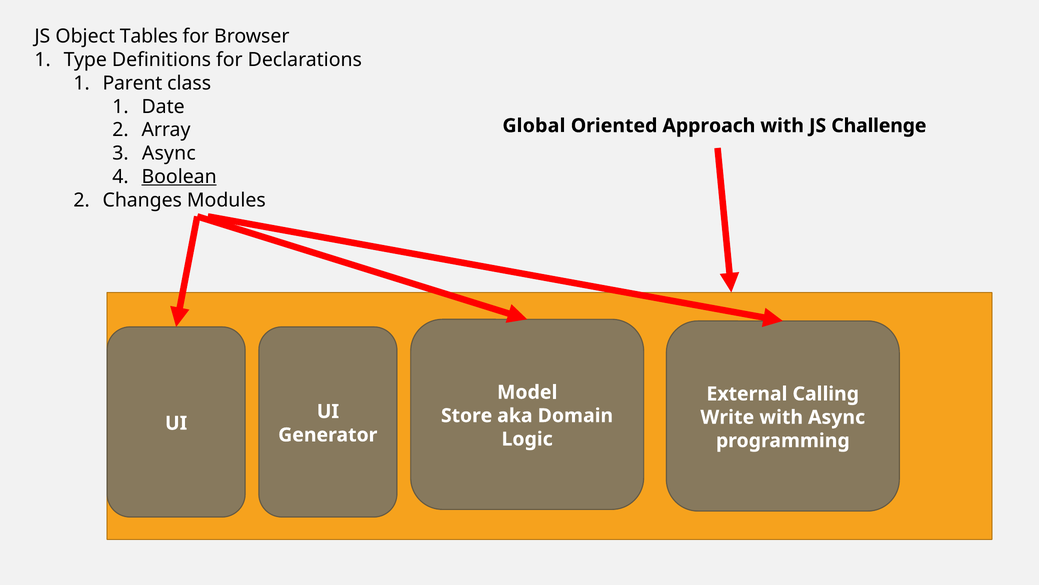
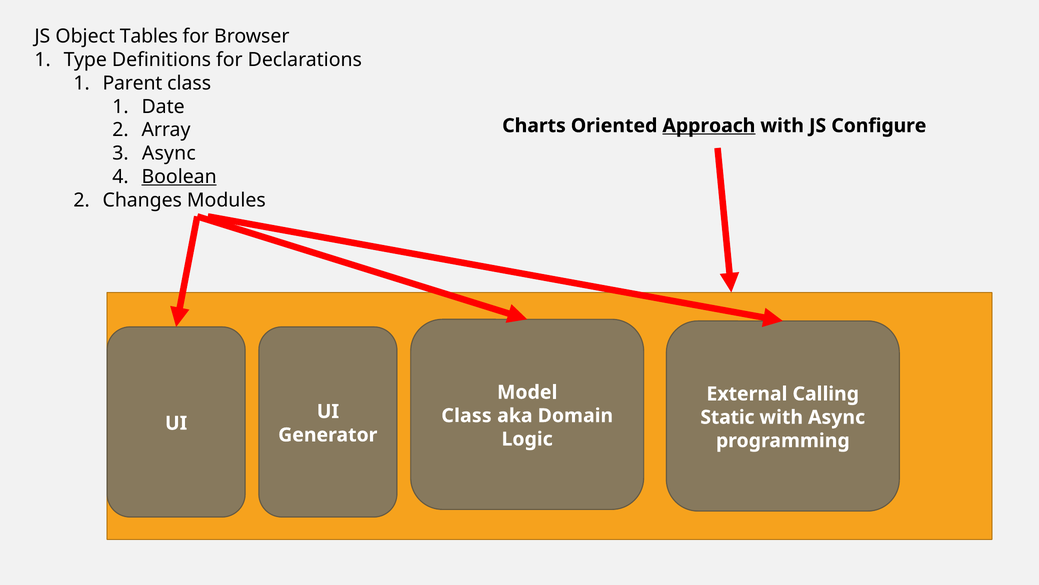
Global: Global -> Charts (534, 126)
Approach underline: none -> present (709, 126)
Challenge: Challenge -> Configure (879, 126)
Store: Store -> Class (466, 415)
Write: Write -> Static (727, 417)
